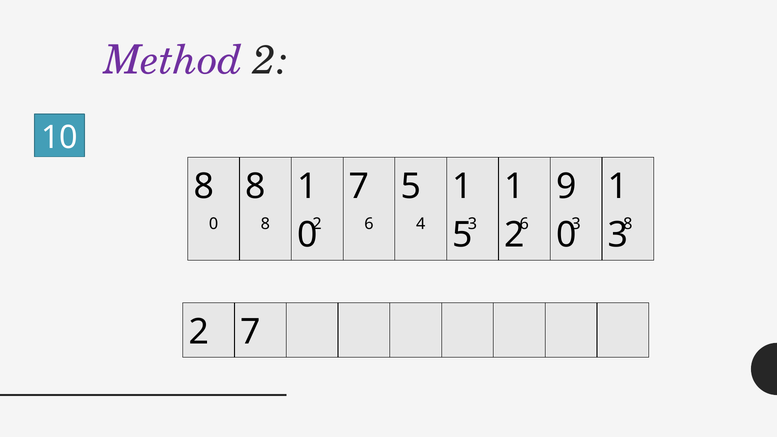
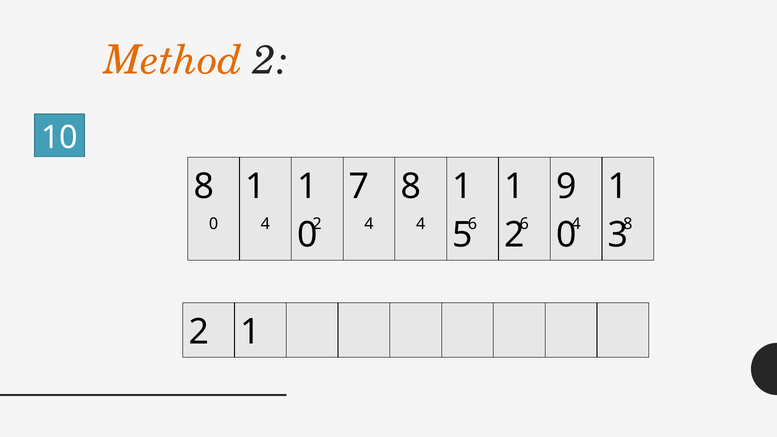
Method colour: purple -> orange (173, 60)
8: 8 -> 1 (256, 186)
7 5: 5 -> 8 (411, 186)
0 8: 8 -> 4 (265, 224)
2 6: 6 -> 4 (369, 224)
4 3: 3 -> 6 (472, 224)
6 3: 3 -> 4 (576, 224)
2 7: 7 -> 1 (251, 332)
